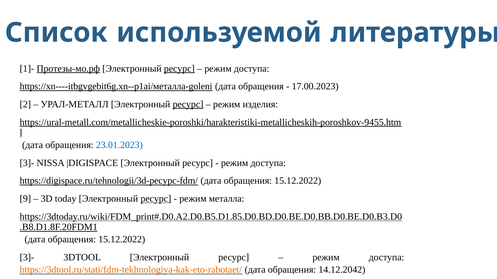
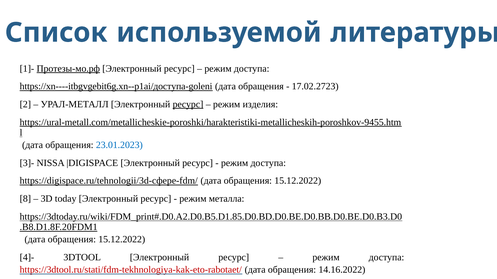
ресурс underline: present -> none (179, 69)
https://xn----itbgvgebit6g.xn--p1ai/металла-goleni: https://xn----itbgvgebit6g.xn--p1ai/металла-goleni -> https://xn----itbgvgebit6g.xn--p1ai/доступа-goleni (116, 87)
17.00.2023: 17.00.2023 -> 17.02.2723 (315, 87)
https://digispace.ru/tehnologii/3d-ресурс-fdm/: https://digispace.ru/tehnologii/3d-ресурс-fdm/ -> https://digispace.ru/tehnologii/3d-сфере-fdm/ (109, 181)
9: 9 -> 8 (25, 199)
ресурс underline: present -> none (156, 199)
3]-: 3]- -> 4]- (27, 258)
https://3dtool.ru/stati/fdm-tekhnologiya-kak-eto-rabotaet/ colour: orange -> red (131, 270)
14.12.2042: 14.12.2042 -> 14.16.2022 (342, 270)
